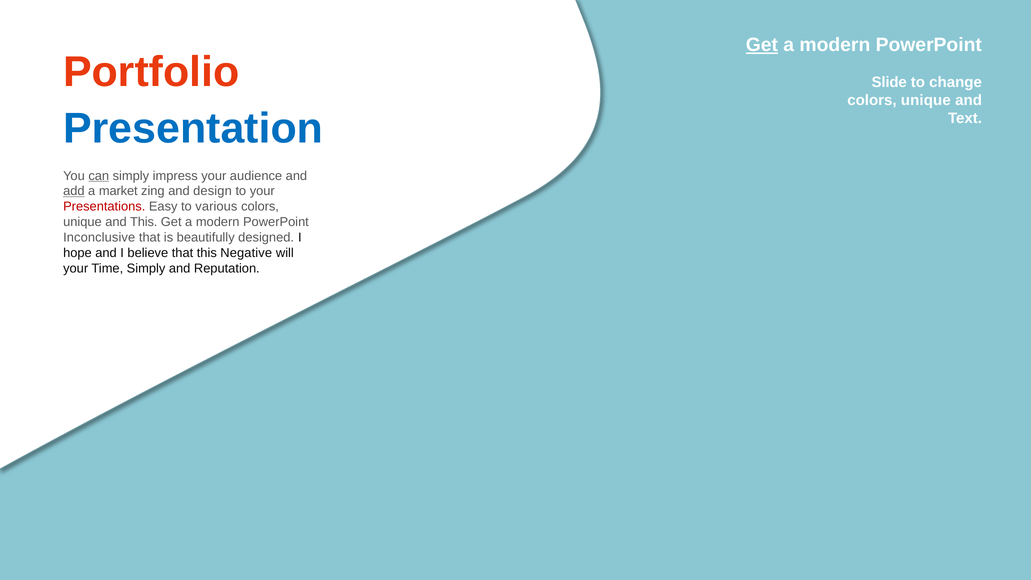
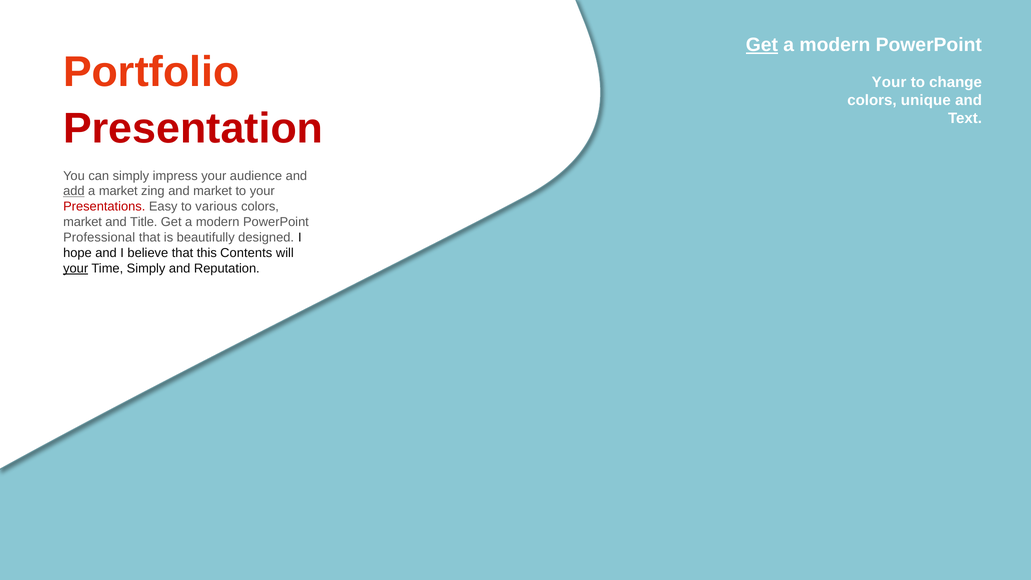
Slide: Slide -> Your (889, 82)
Presentation colour: blue -> red (193, 129)
can underline: present -> none (99, 176)
and design: design -> market (213, 191)
unique: unique -> market (83, 222)
and This: This -> Title (144, 222)
Inconclusive: Inconclusive -> Professional (99, 238)
Negative: Negative -> Contents (246, 253)
your underline: none -> present (76, 269)
